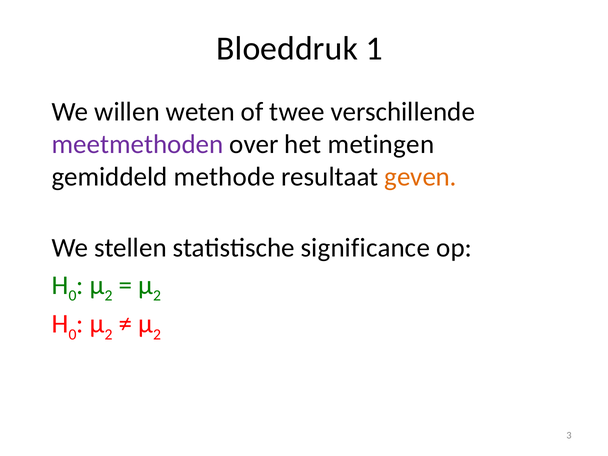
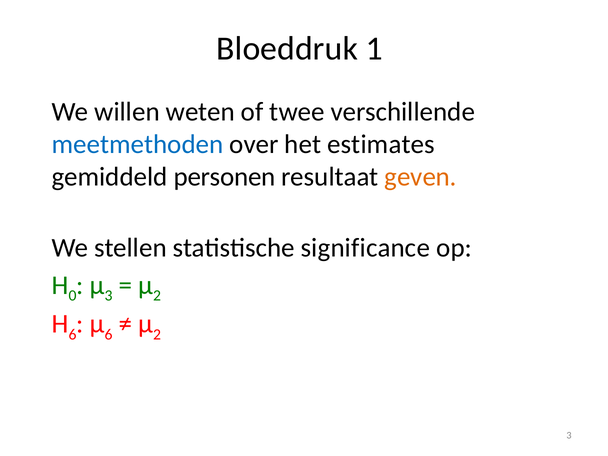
meetmethoden colour: purple -> blue (138, 144)
metingen: metingen -> estimates (381, 144)
methode: methode -> personen (225, 177)
2: 2 -> 3 (109, 296)
0: 0 -> 6 (72, 334)
2: 2 -> 6 (109, 334)
